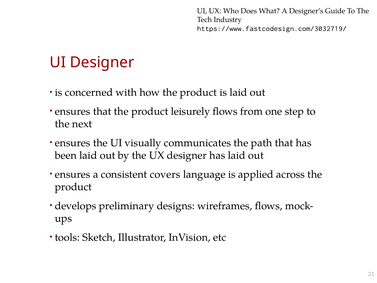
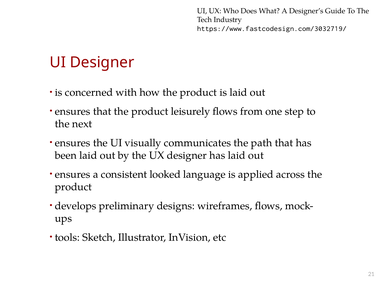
covers: covers -> looked (165, 174)
